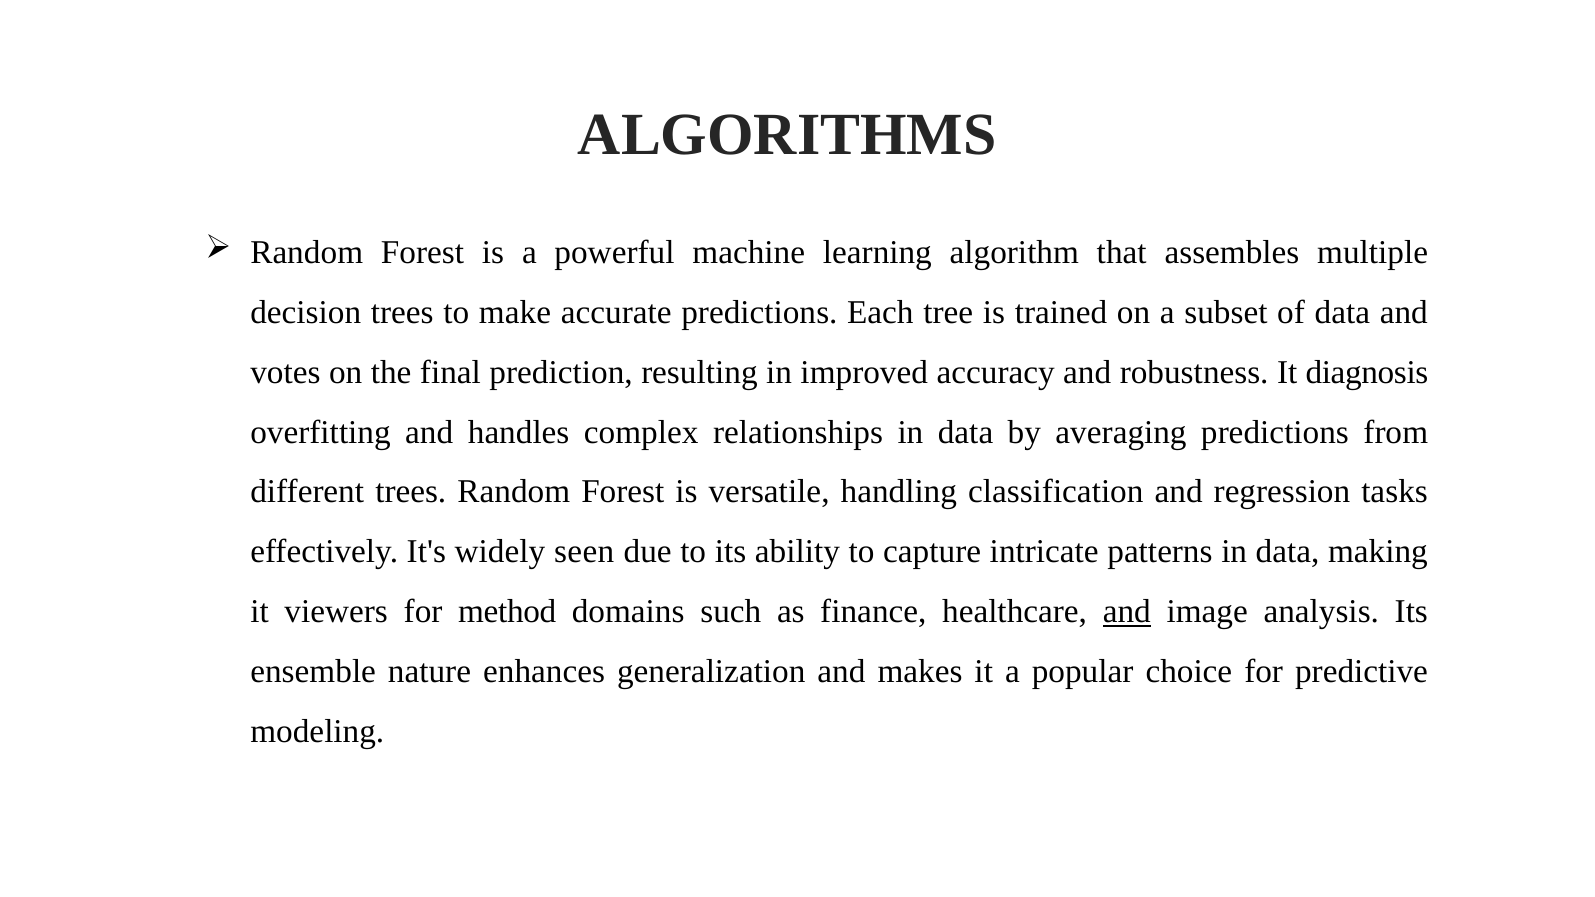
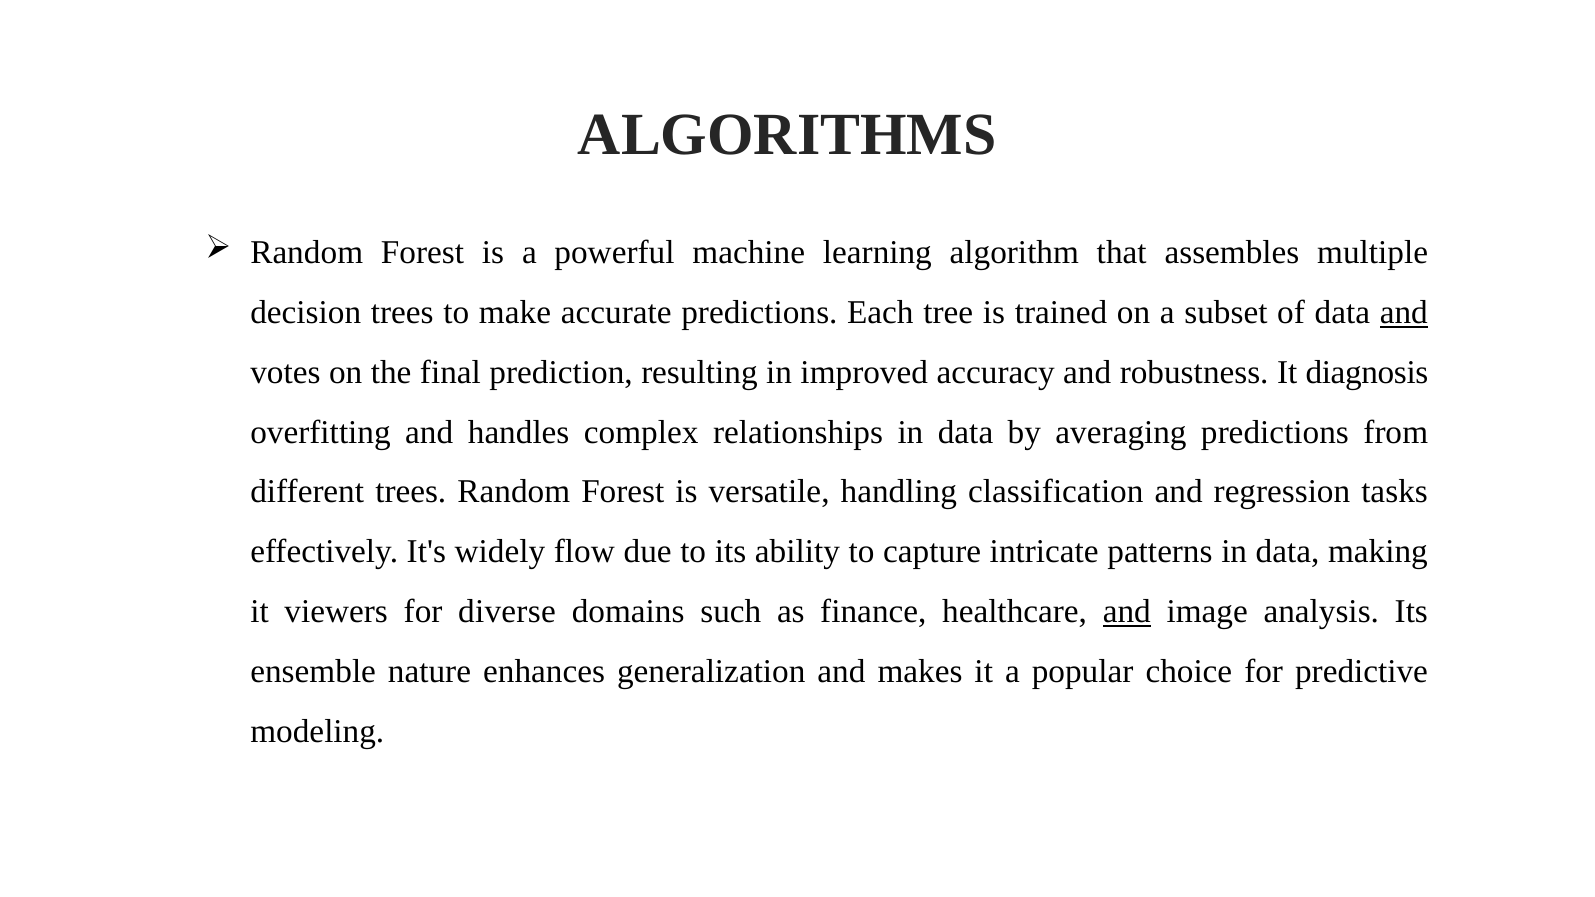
and underline: none -> present (1404, 313)
seen: seen -> flow (584, 552)
method: method -> diverse (507, 612)
